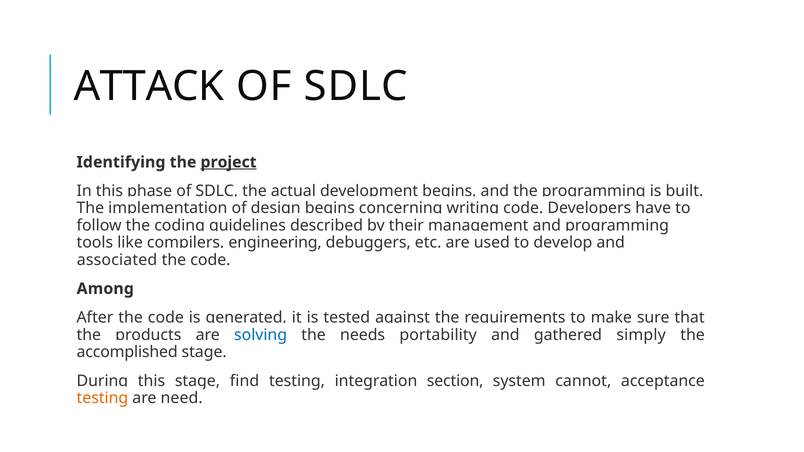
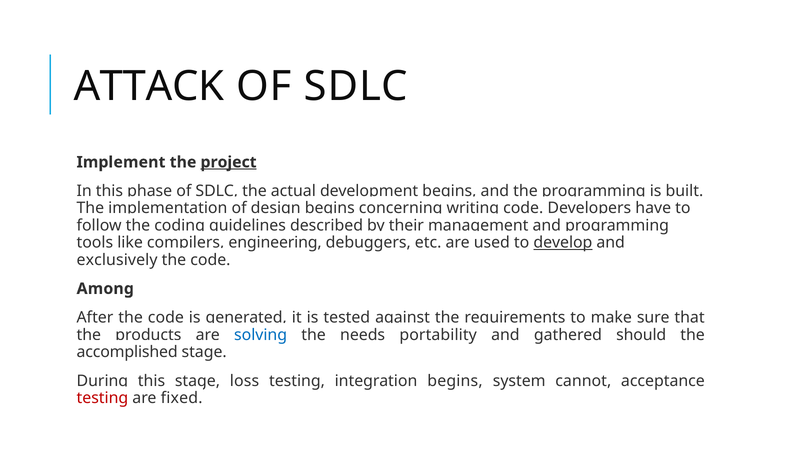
Identifying: Identifying -> Implement (121, 162)
develop underline: none -> present (563, 243)
associated: associated -> exclusively (117, 260)
simply: simply -> should (641, 335)
find: find -> loss (244, 381)
integration section: section -> begins (455, 381)
testing colour: orange -> red (102, 398)
need: need -> fixed (182, 398)
